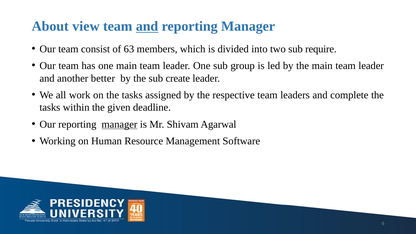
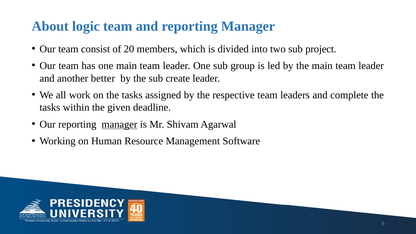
view: view -> logic (86, 26)
and underline: present -> none (147, 26)
63: 63 -> 20 (129, 49)
require: require -> project (321, 49)
